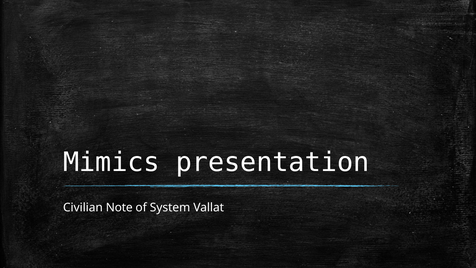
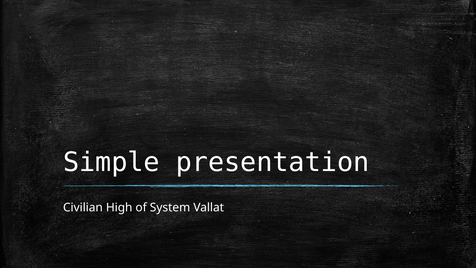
Mimics: Mimics -> Simple (111, 162)
Note: Note -> High (119, 208)
